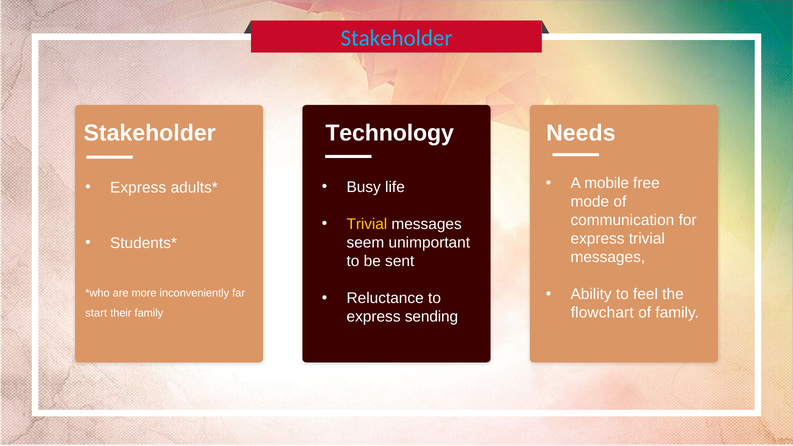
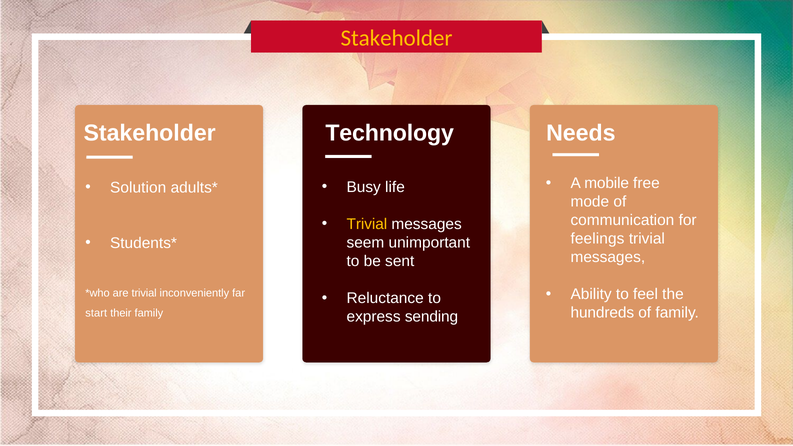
Stakeholder colour: light blue -> yellow (396, 38)
Express: Express -> Solution (138, 188)
express: express -> feelings (597, 239)
are more: more -> trivial (144, 293)
flowchart: flowchart -> hundreds (602, 313)
